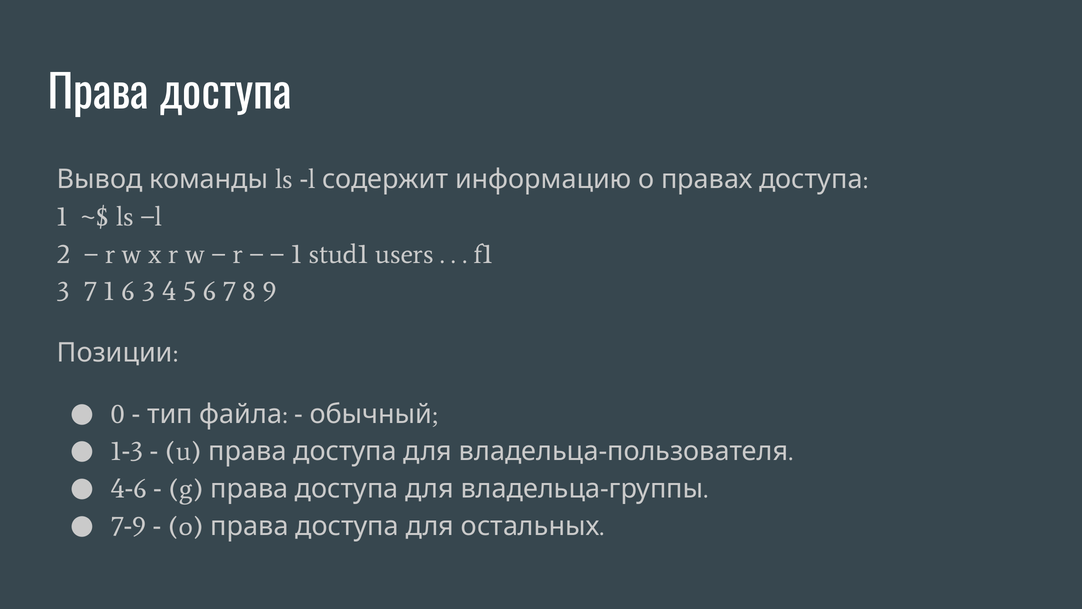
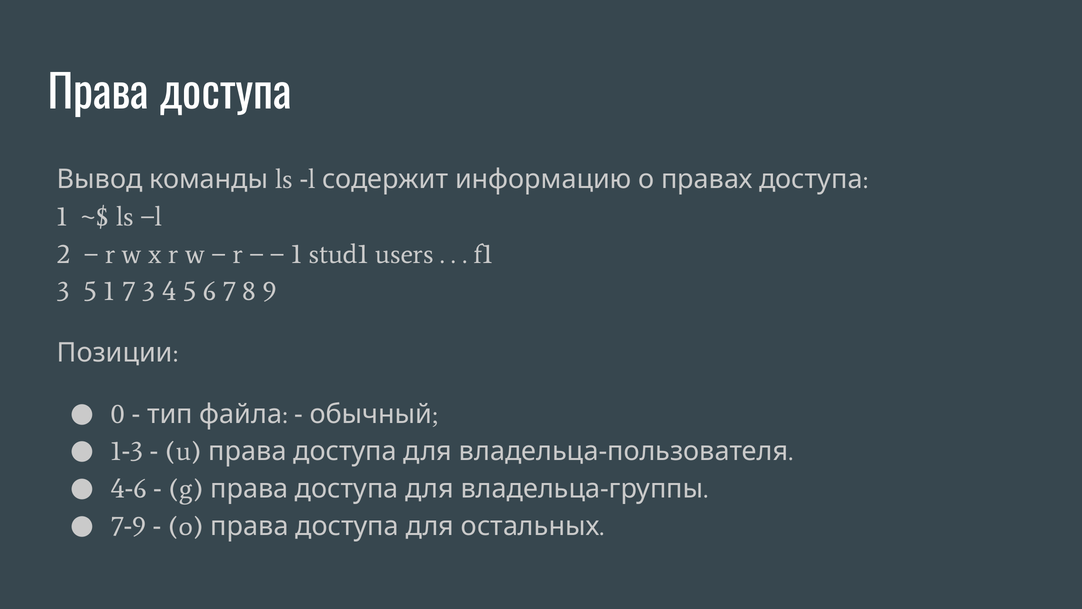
3 7: 7 -> 5 (90, 291)
1 6: 6 -> 7 (128, 291)
